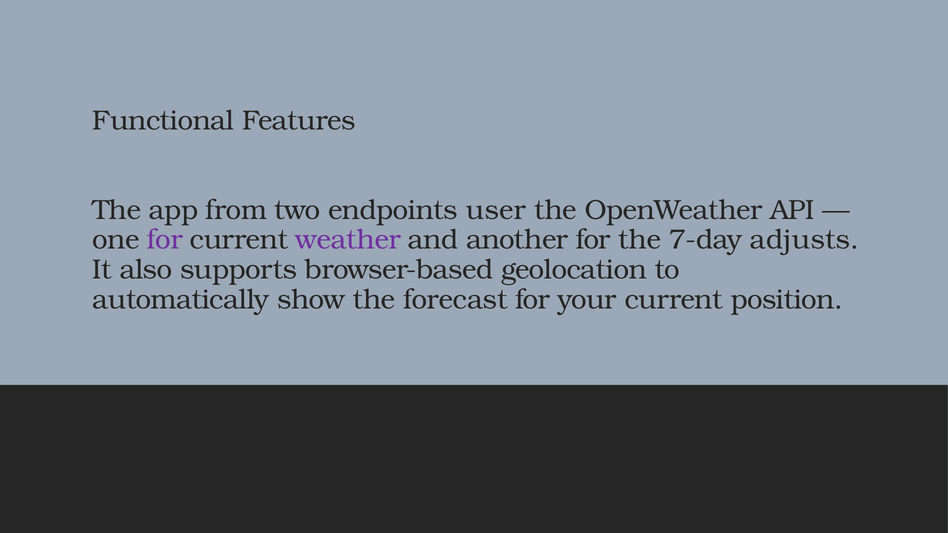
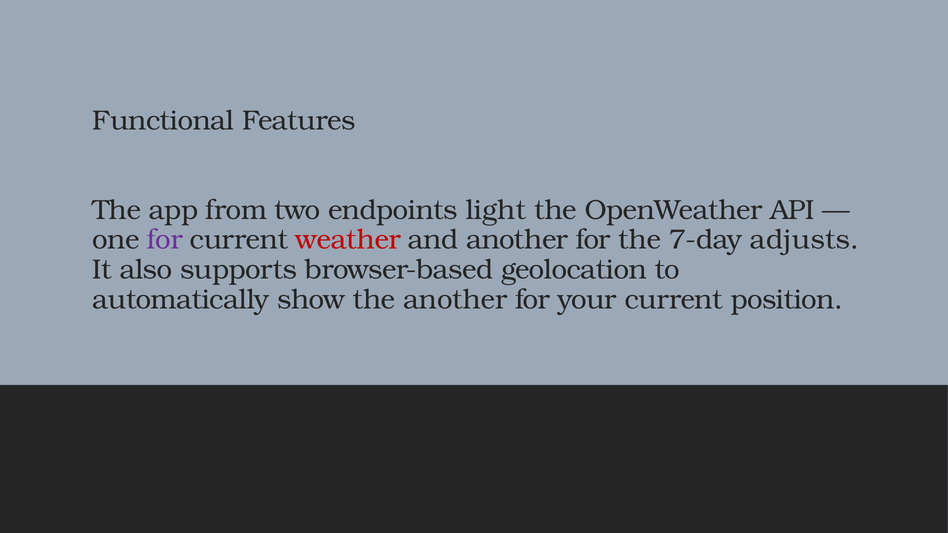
user: user -> light (496, 210)
weather colour: purple -> red (348, 240)
the forecast: forecast -> another (455, 300)
